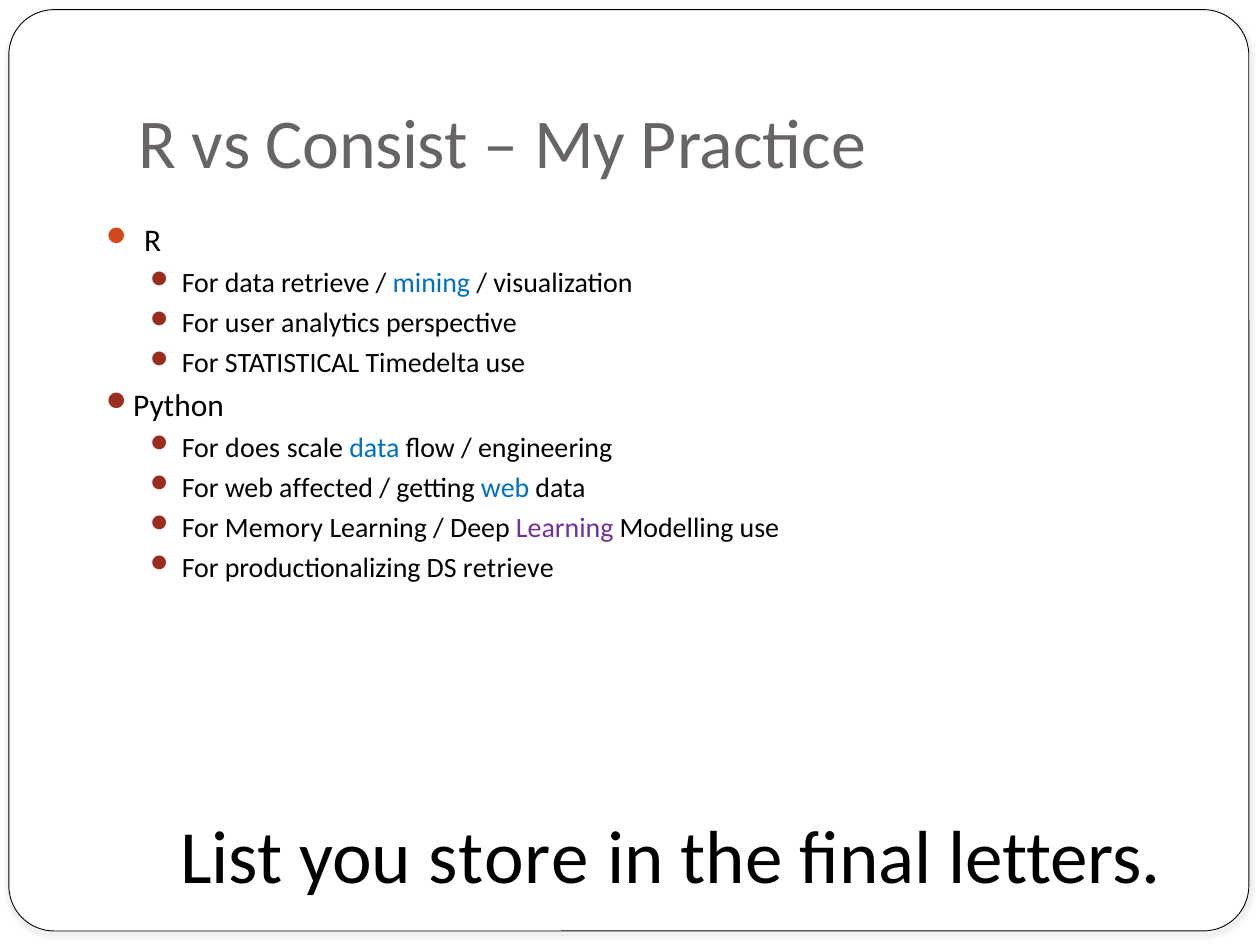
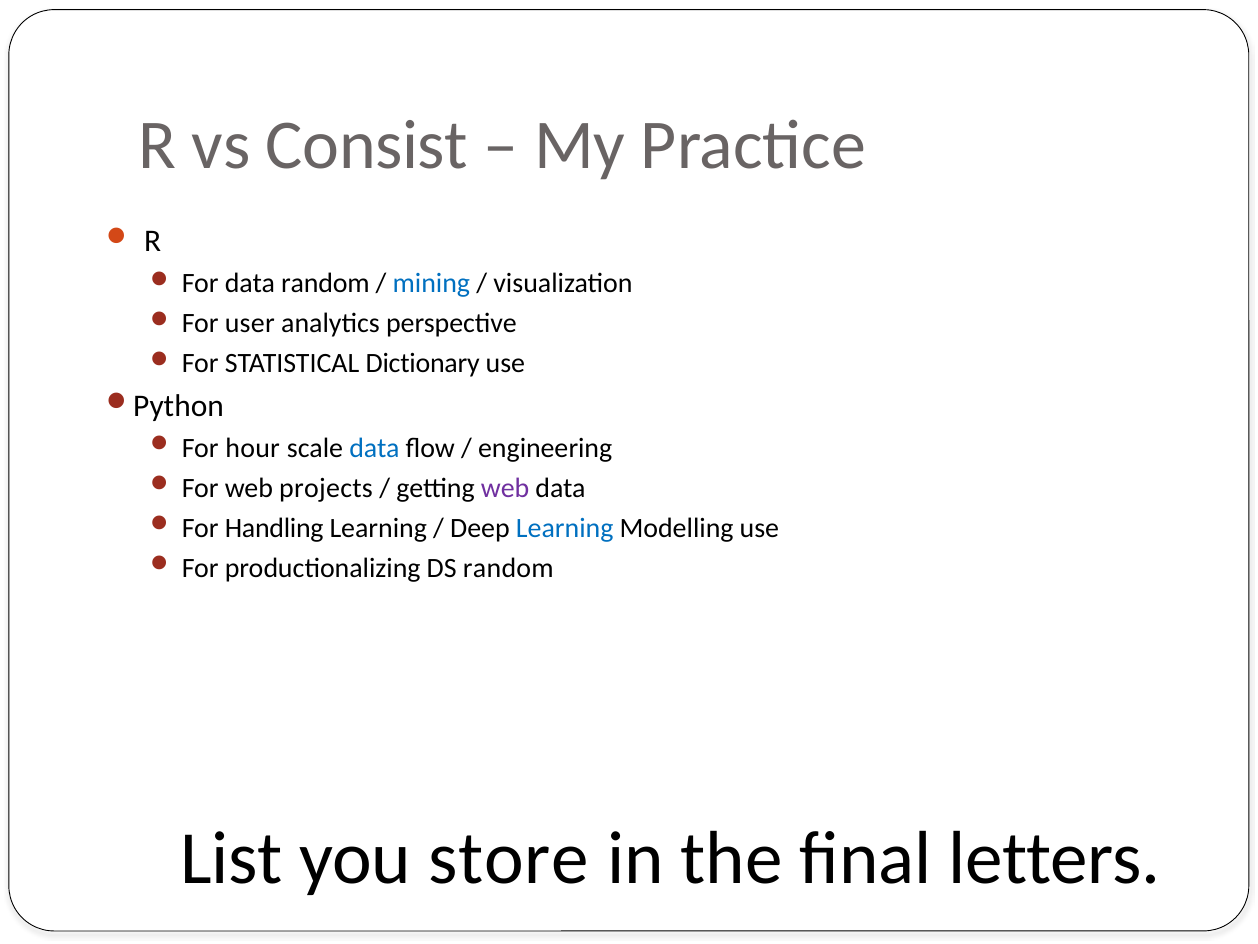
data retrieve: retrieve -> random (325, 283)
Timedelta: Timedelta -> Dictionary (423, 363)
does: does -> hour (253, 448)
affected: affected -> projects (326, 488)
web colour: blue -> purple (505, 488)
Memory: Memory -> Handling (274, 528)
Learning colour: purple -> blue (565, 528)
DS retrieve: retrieve -> random (508, 568)
